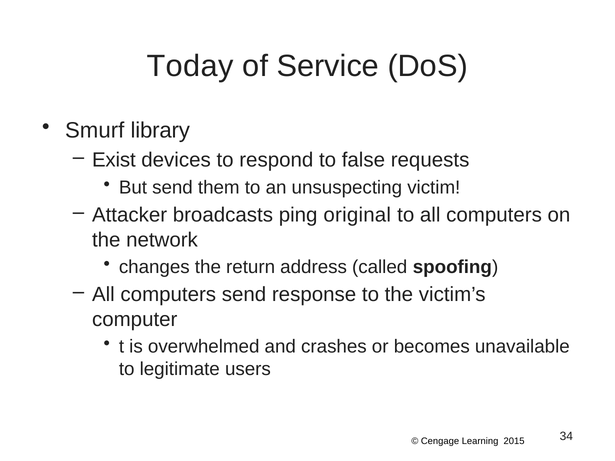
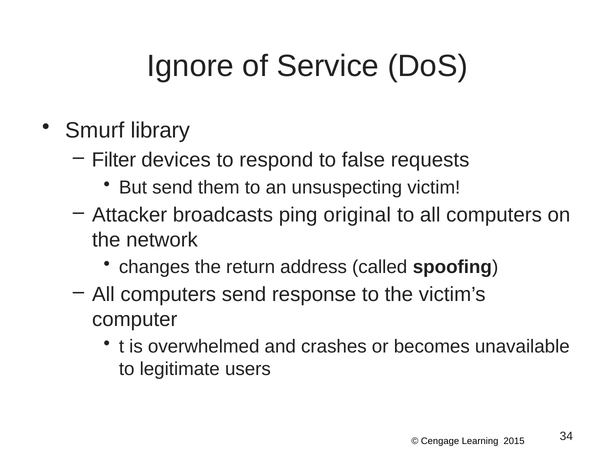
Today: Today -> Ignore (190, 66)
Exist: Exist -> Filter (114, 160)
